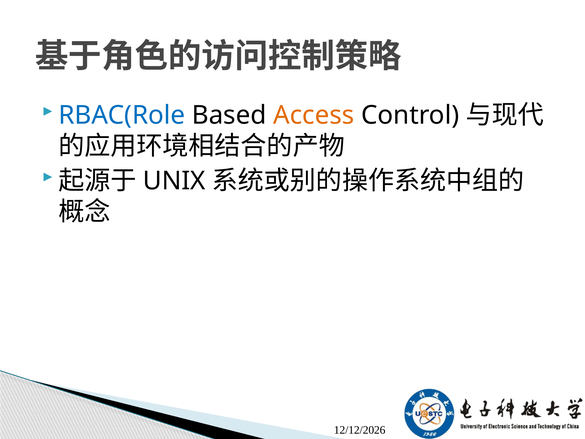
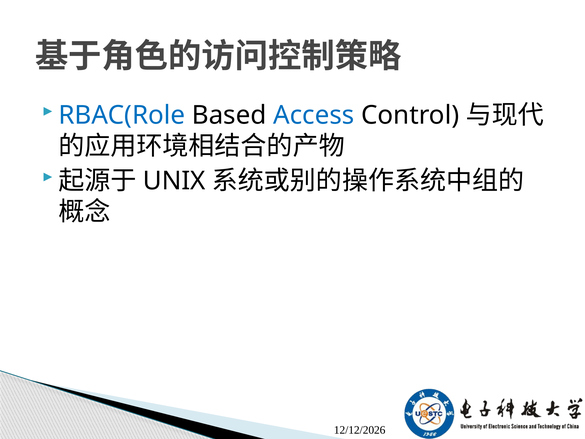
Access colour: orange -> blue (314, 115)
